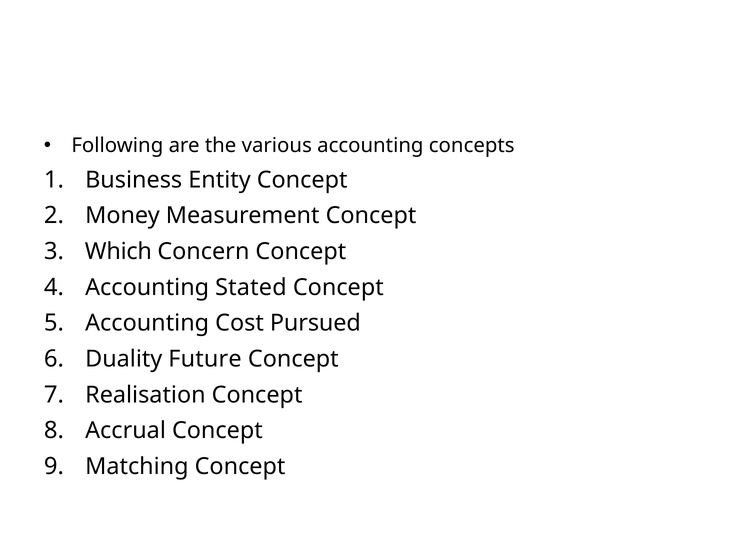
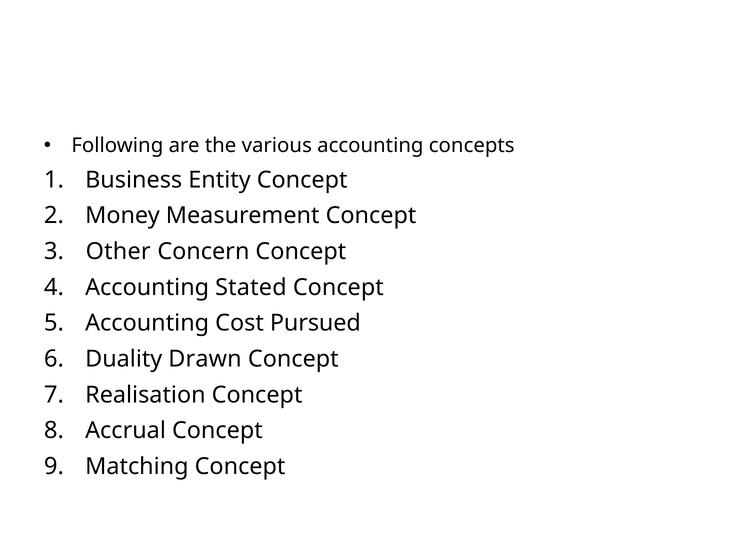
Which: Which -> Other (118, 251)
Future: Future -> Drawn (205, 359)
